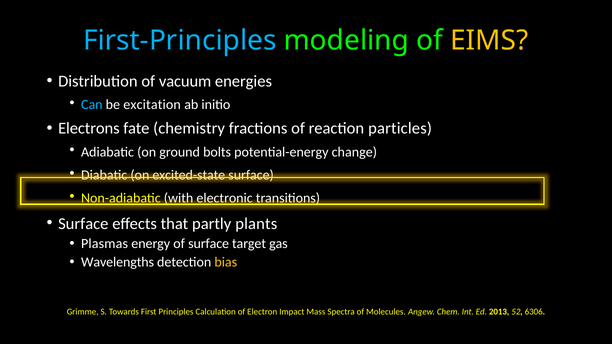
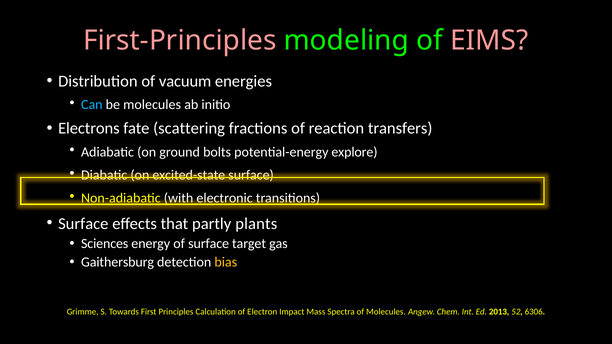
First-Principles colour: light blue -> pink (180, 41)
EIMS colour: yellow -> pink (489, 41)
be excitation: excitation -> molecules (152, 105)
chemistry: chemistry -> scattering (189, 129)
particles: particles -> transfers (400, 129)
change: change -> explore (354, 152)
Plasmas: Plasmas -> Sciences (105, 244)
Wavelengths: Wavelengths -> Gaithersburg (118, 262)
